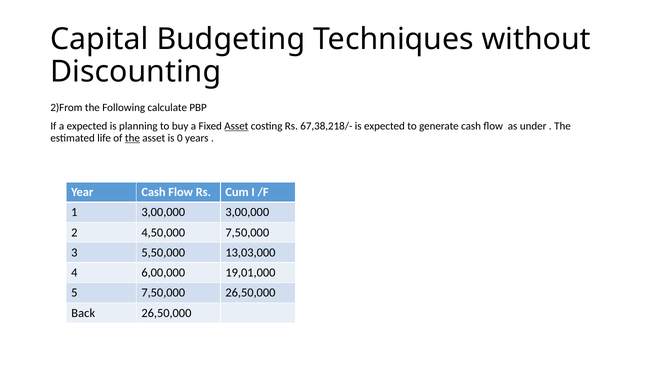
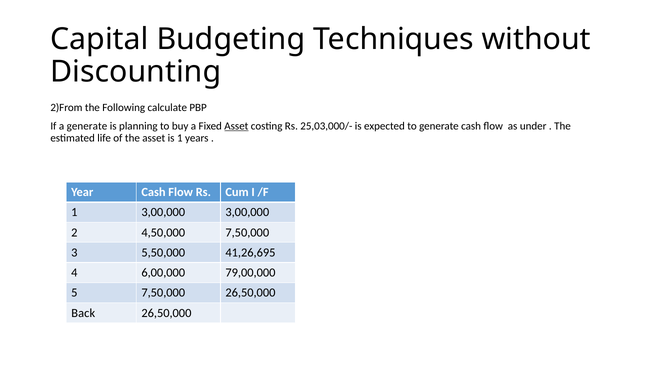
a expected: expected -> generate (87, 126)
67,38,218/-: 67,38,218/- -> 25,03,000/- (326, 126)
the underline: present -> none (132, 138)
is 0: 0 -> 1 (180, 138)
13,03,000: 13,03,000 -> 41,26,695 (250, 252)
19,01,000: 19,01,000 -> 79,00,000 (250, 273)
